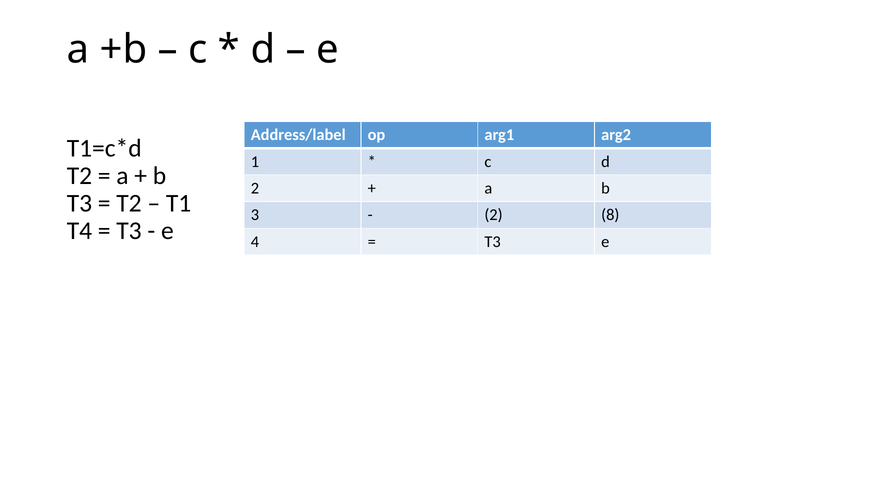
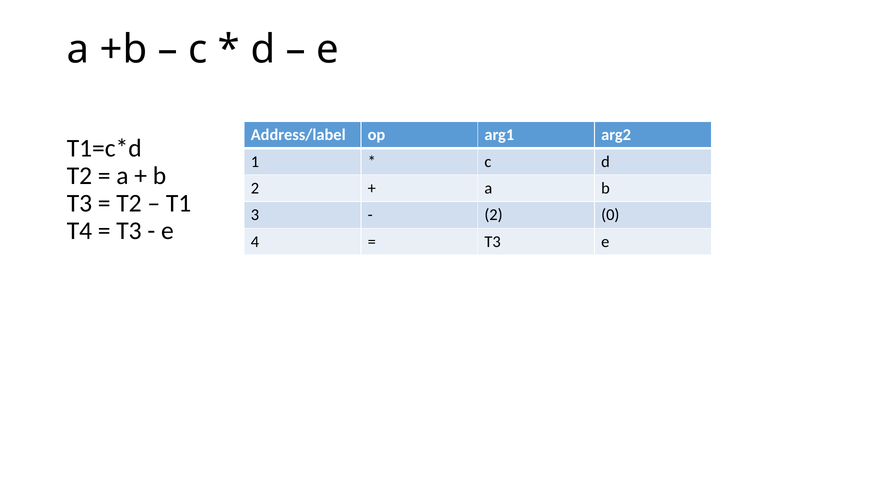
8: 8 -> 0 (610, 215)
